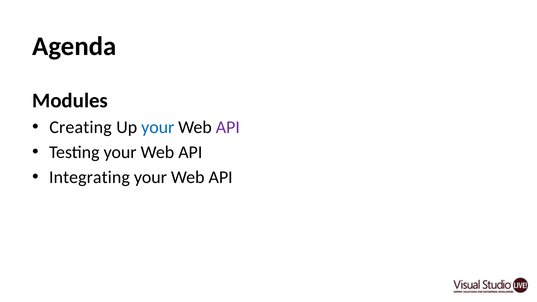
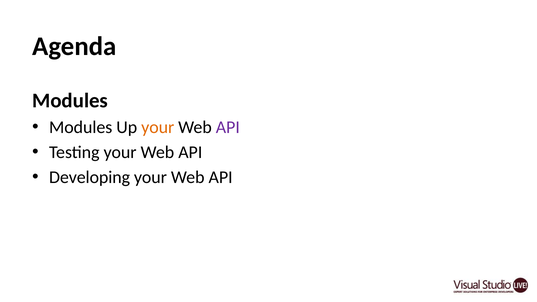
Creating: Creating -> Modules (81, 127)
your colour: blue -> orange (158, 127)
Integrating: Integrating -> Developing (90, 177)
